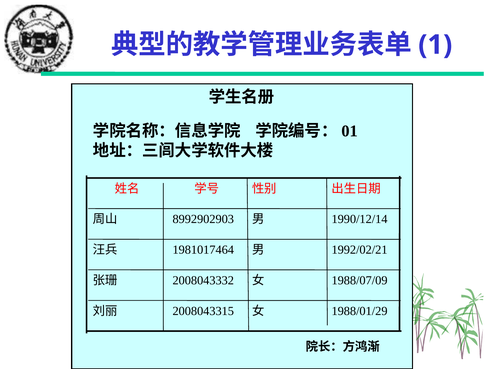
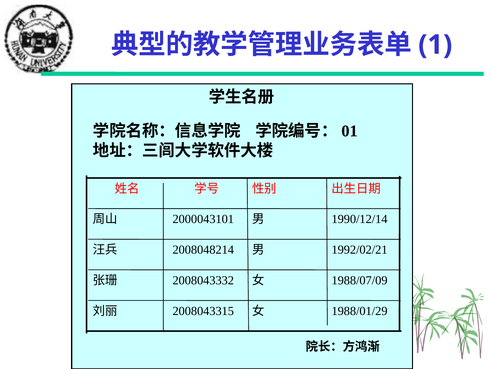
8992902903: 8992902903 -> 2000043101 (203, 219)
1981017464: 1981017464 -> 2008048214 (203, 250)
